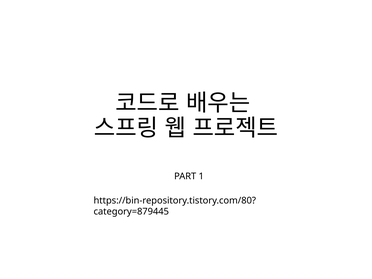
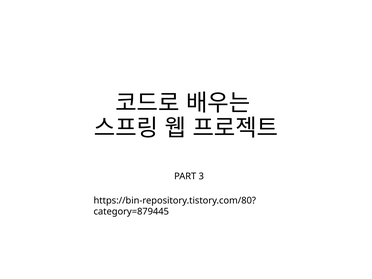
1: 1 -> 3 (201, 176)
